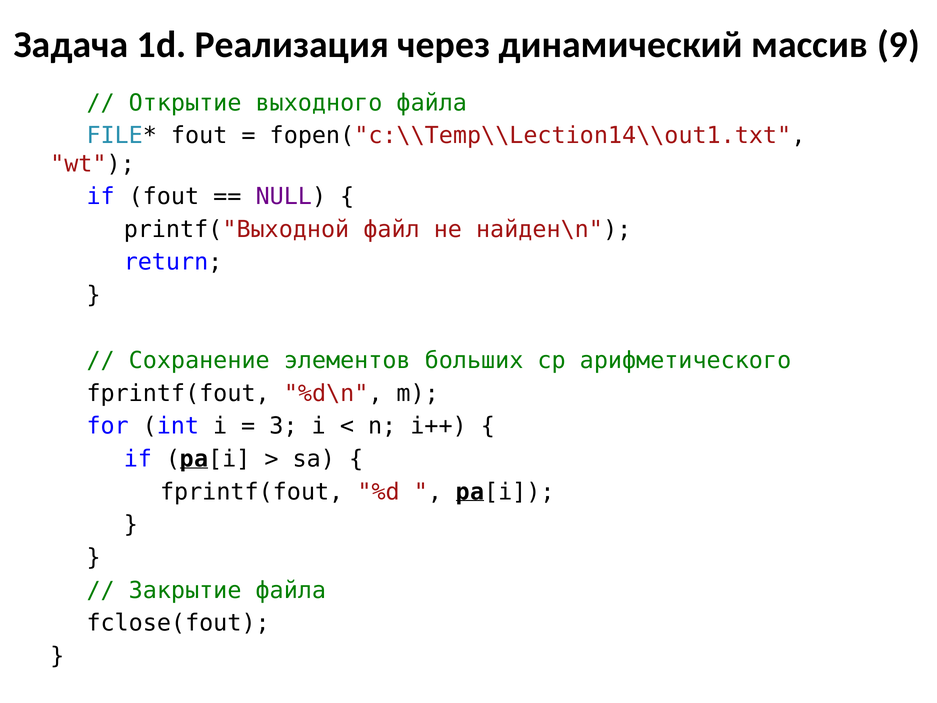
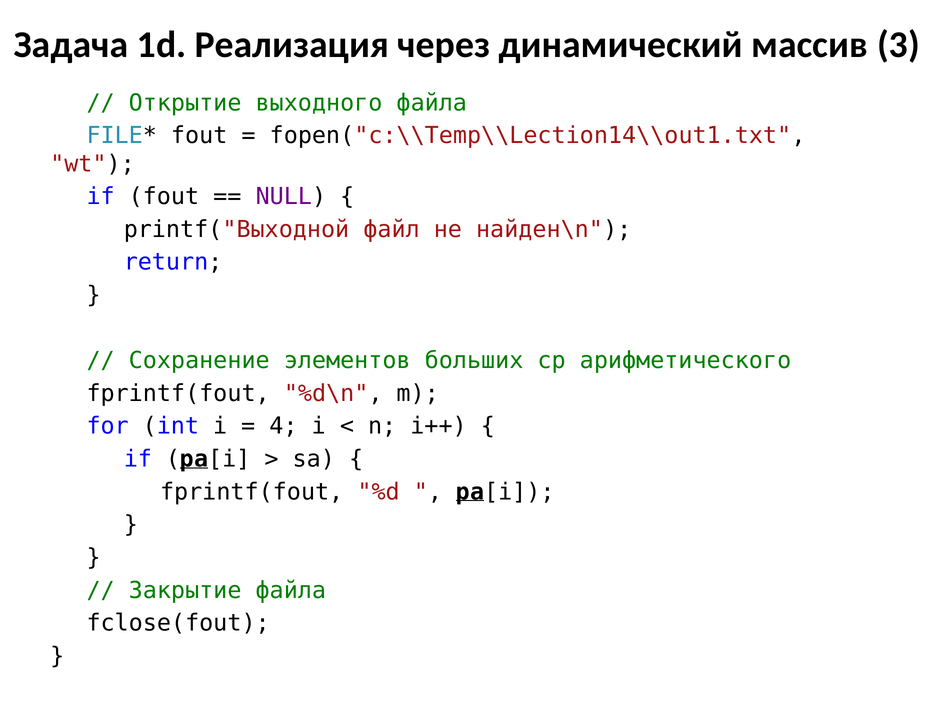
9: 9 -> 3 (898, 45)
3: 3 -> 4 (283, 426)
